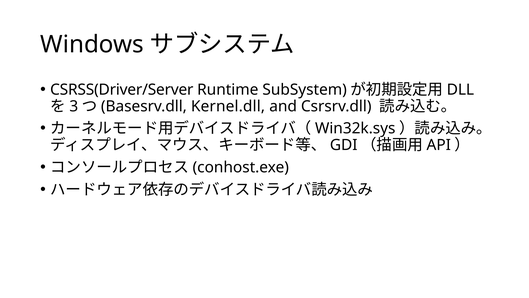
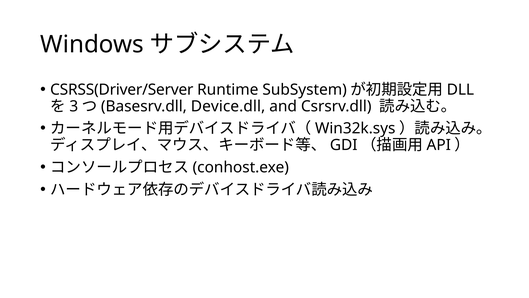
Kernel.dll: Kernel.dll -> Device.dll (228, 106)
